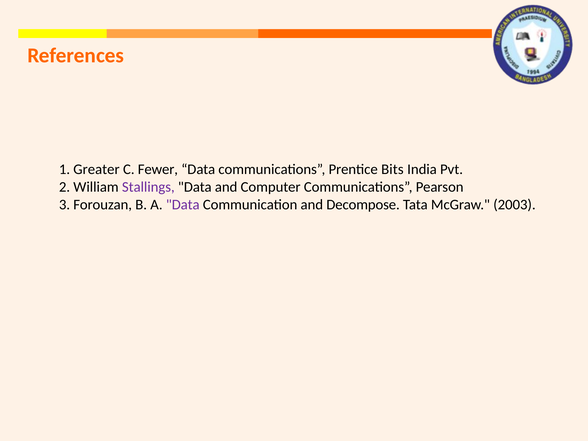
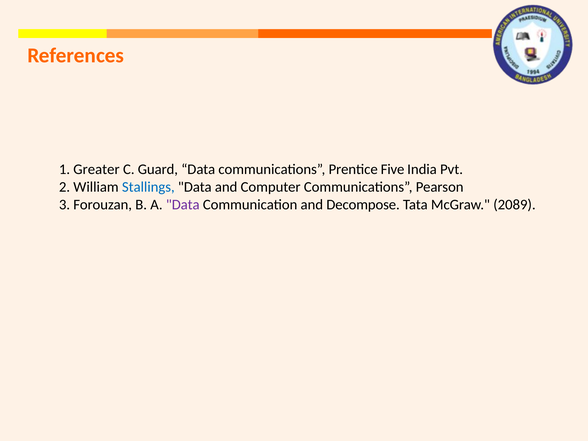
Fewer: Fewer -> Guard (158, 169)
Bits: Bits -> Five (393, 169)
Stallings colour: purple -> blue (148, 187)
2003: 2003 -> 2089 (514, 205)
